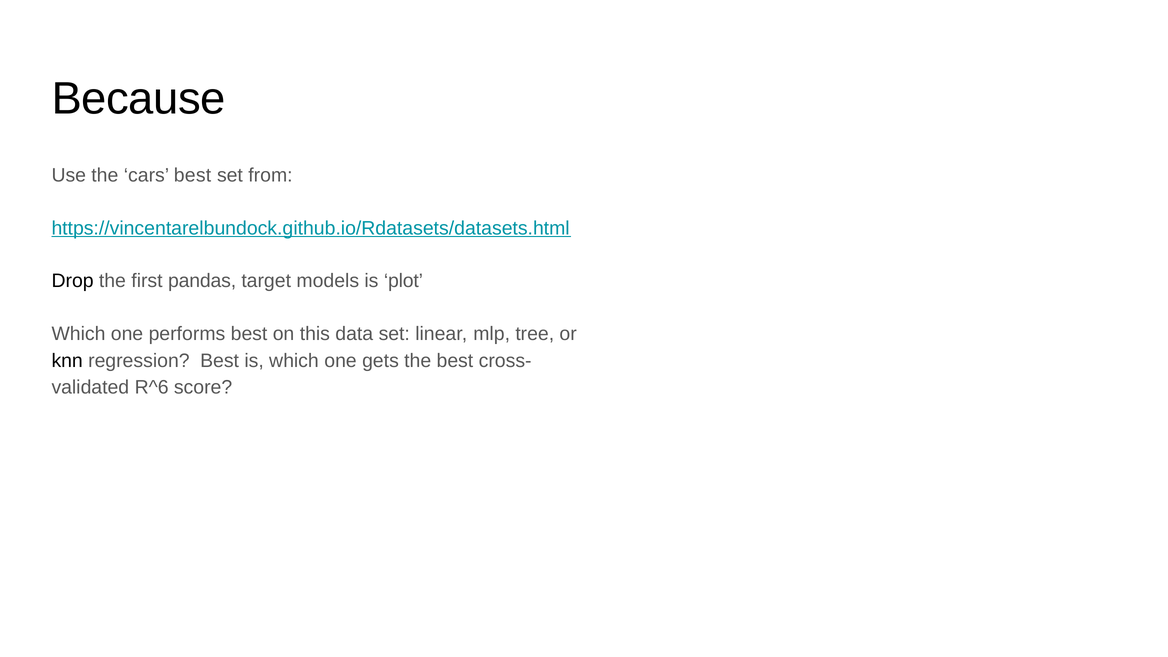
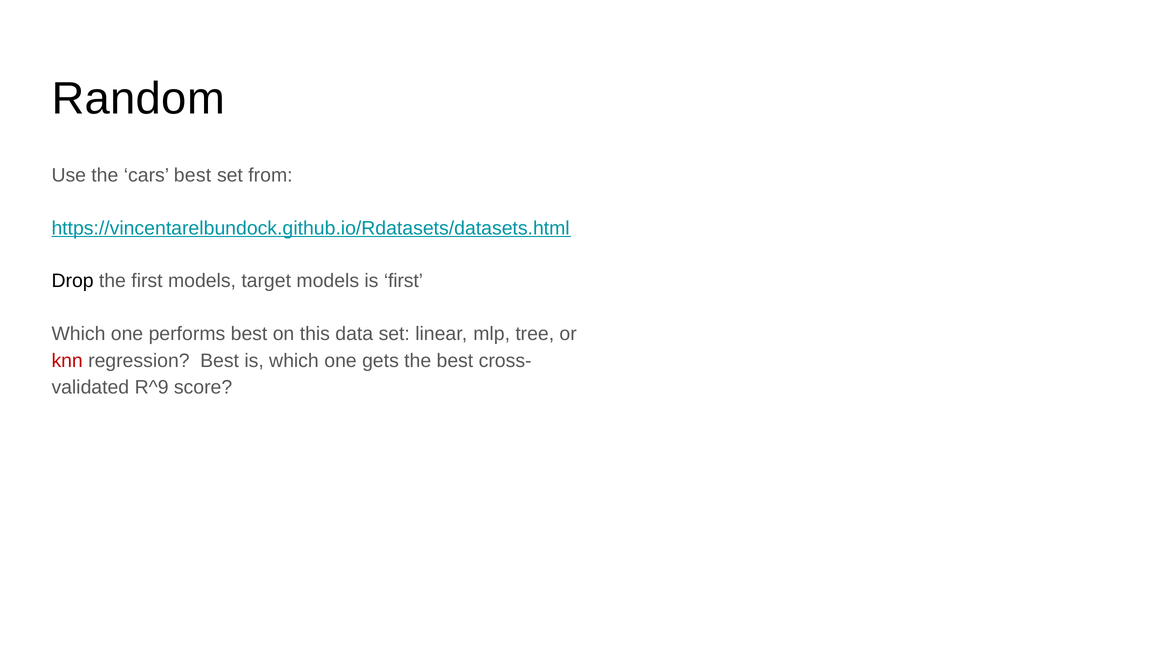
Because: Because -> Random (138, 99)
first pandas: pandas -> models (202, 281)
is plot: plot -> first (403, 281)
knn colour: black -> red (67, 361)
R^6: R^6 -> R^9 (152, 387)
